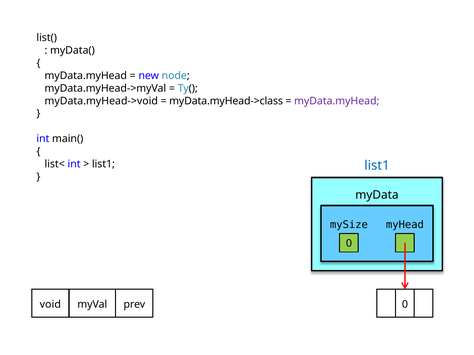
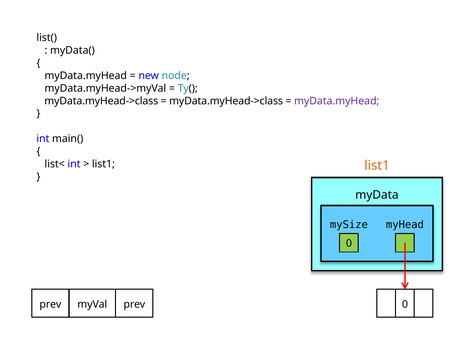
myData.myHead->void: myData.myHead->void -> myData.myHead->class (101, 101)
list1 colour: blue -> orange (377, 166)
void: void -> prev (50, 305)
